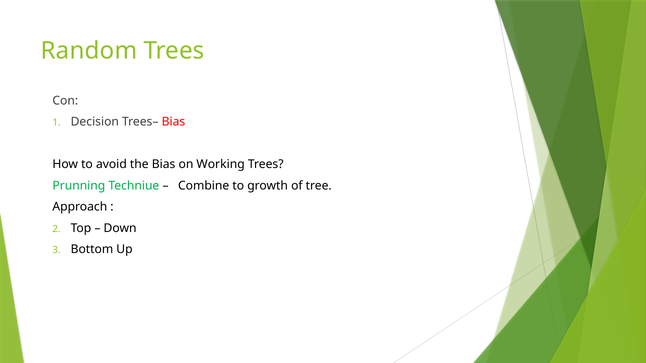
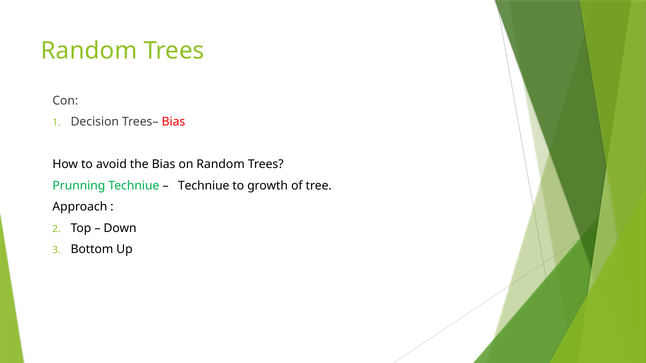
on Working: Working -> Random (221, 165)
Combine: Combine -> Techniue (204, 186)
